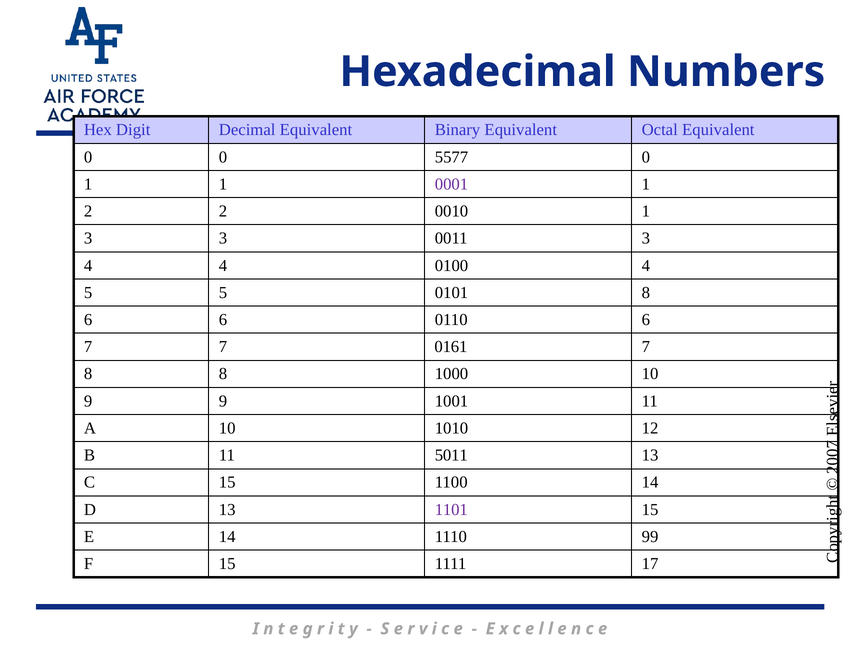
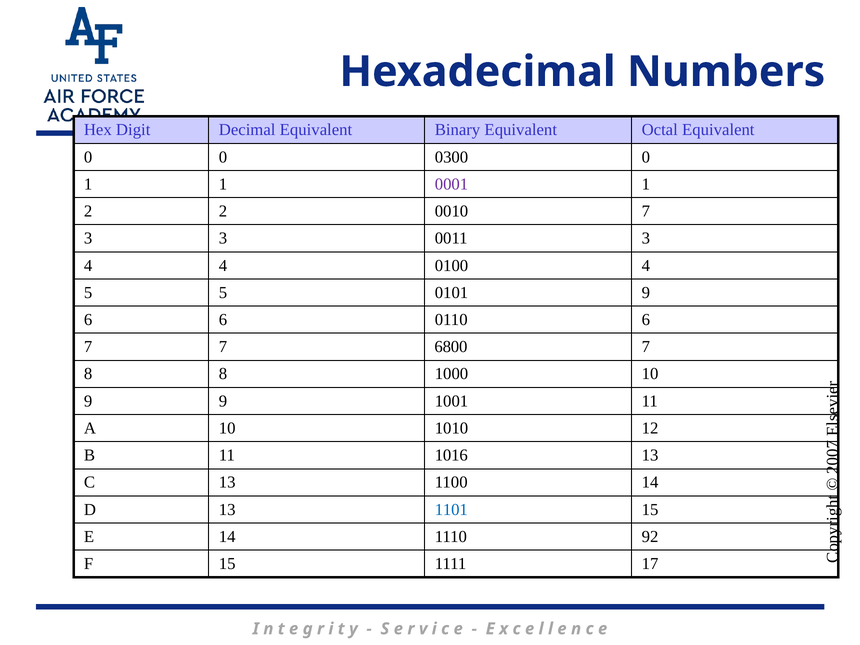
5577: 5577 -> 0300 (451, 157)
0010 1: 1 -> 7 (646, 211)
0101 8: 8 -> 9 (646, 293)
0161: 0161 -> 6800 (451, 347)
5011: 5011 -> 1016 (451, 455)
C 15: 15 -> 13 (227, 482)
1101 colour: purple -> blue (451, 510)
99: 99 -> 92 (650, 537)
